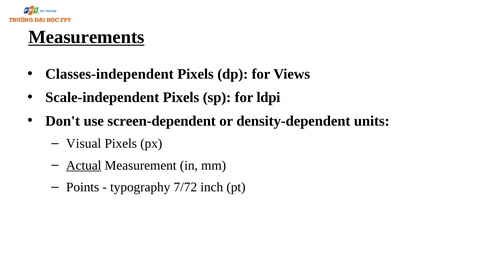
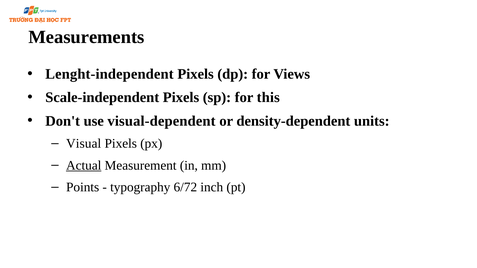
Measurements underline: present -> none (86, 37)
Classes-independent: Classes-independent -> Lenght-independent (109, 74)
ldpi: ldpi -> this (268, 98)
screen-dependent: screen-dependent -> visual-dependent (162, 121)
7/72: 7/72 -> 6/72 (185, 187)
